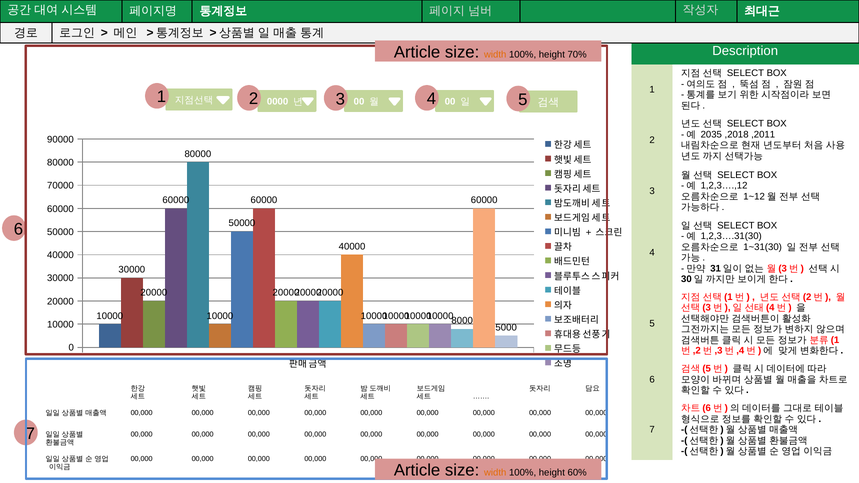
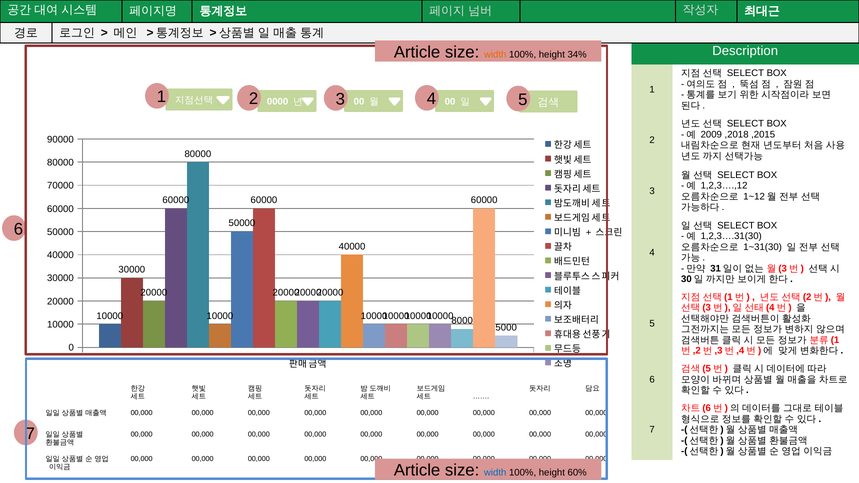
70%: 70% -> 34% (577, 55)
2035: 2035 -> 2009 (711, 135)
,2011: ,2011 -> ,2015 (763, 135)
width colour: orange -> blue (495, 473)
